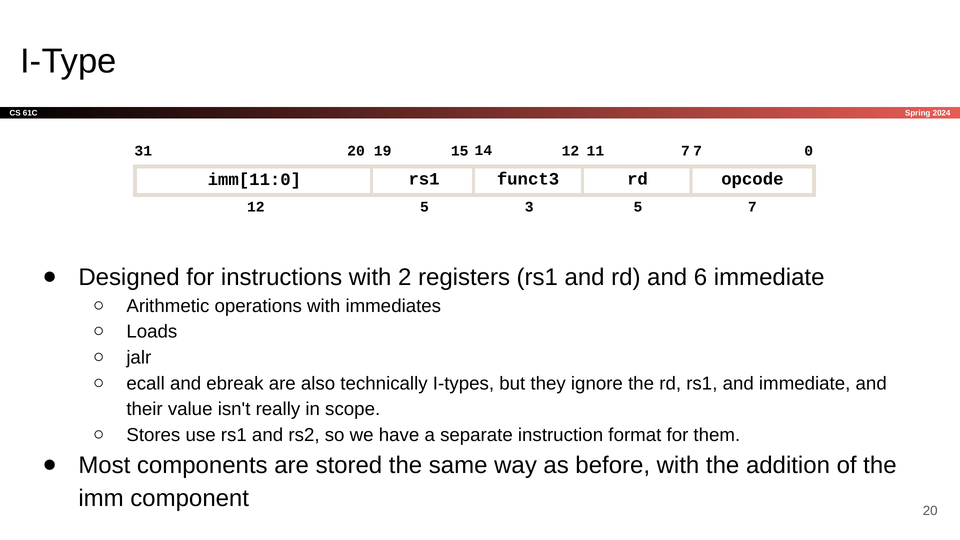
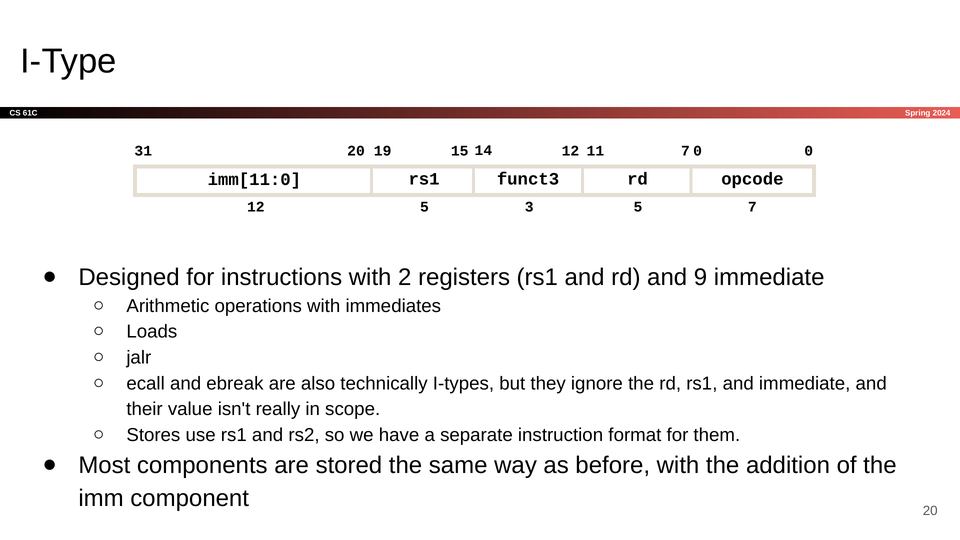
11 7: 7 -> 0 (698, 151)
6: 6 -> 9 (701, 277)
